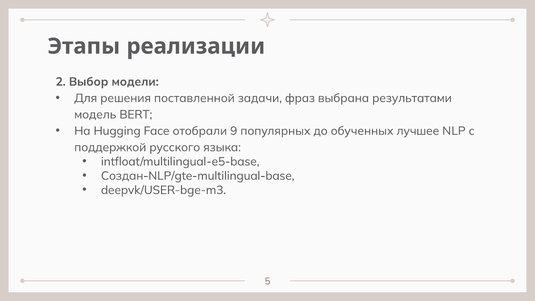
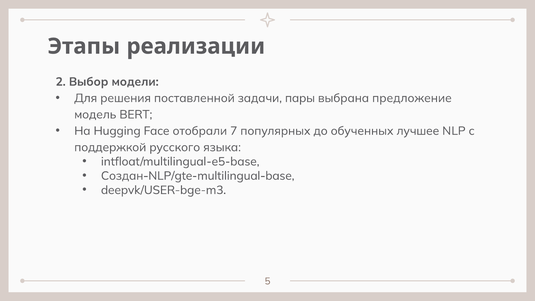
фраз: фраз -> пары (300, 98)
результатами: результатами -> предложение (412, 98)
9: 9 -> 7 (234, 131)
